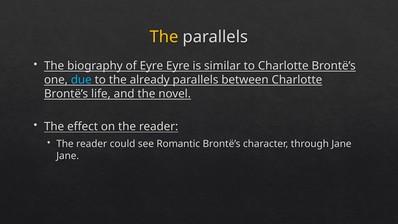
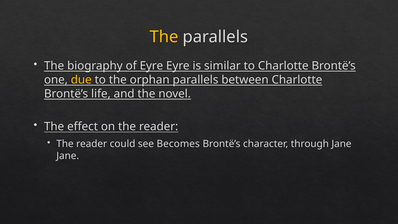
due colour: light blue -> yellow (81, 80)
already: already -> orphan (150, 80)
Romantic: Romantic -> Becomes (178, 144)
